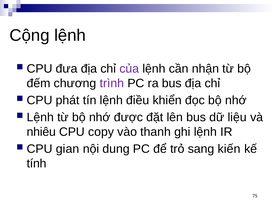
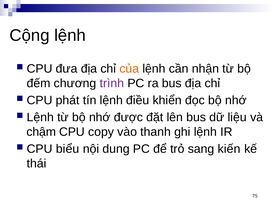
của colour: purple -> orange (129, 69)
nhiêu: nhiêu -> chậm (41, 132)
gian: gian -> biểu (68, 149)
tính: tính -> thái (37, 164)
